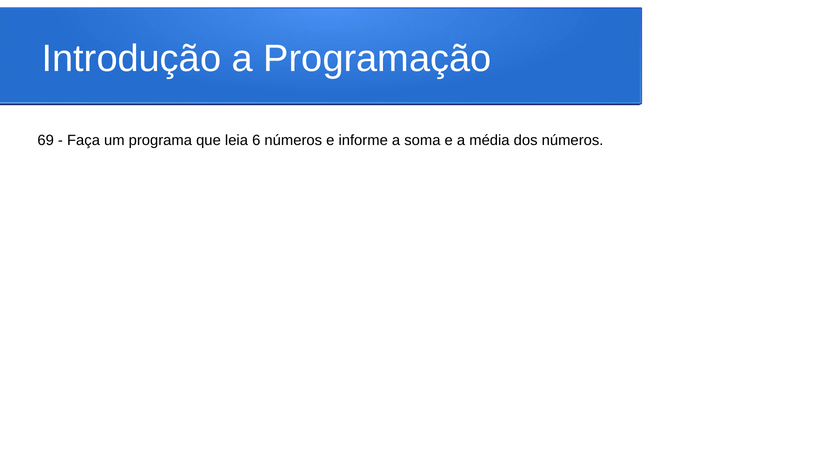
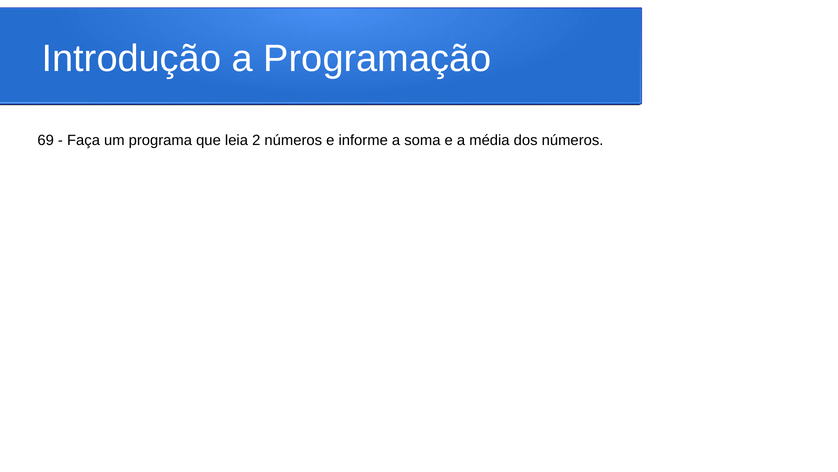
6: 6 -> 2 (256, 140)
